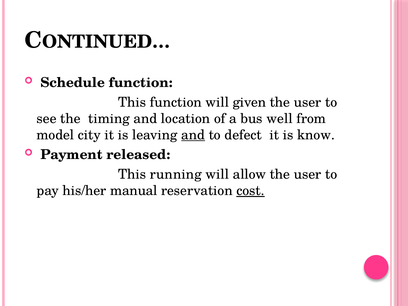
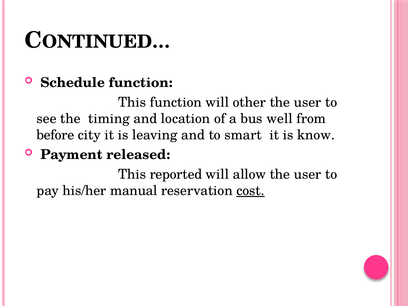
given: given -> other (249, 102)
model: model -> before (55, 135)
and underline: present -> none (193, 135)
defect: defect -> smart (243, 135)
running: running -> reported (176, 174)
